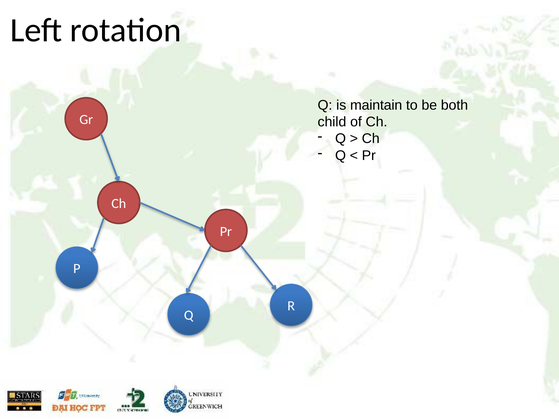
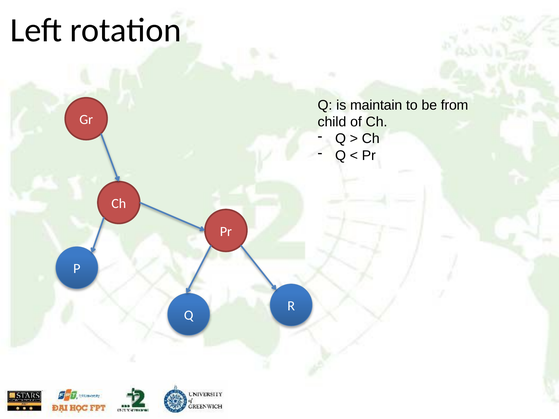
both: both -> from (455, 105)
